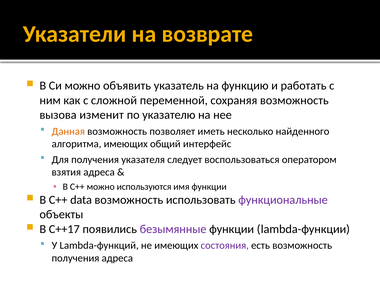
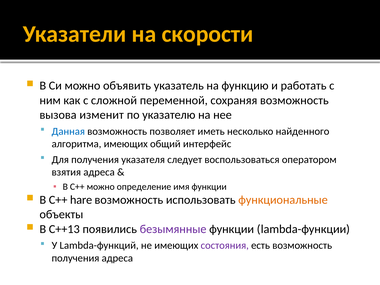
возврате: возврате -> скорости (207, 34)
Данная colour: orange -> blue (68, 131)
используются: используются -> определение (144, 187)
data: data -> hare (81, 200)
функциональные colour: purple -> orange (283, 200)
C++17: C++17 -> C++13 (64, 229)
